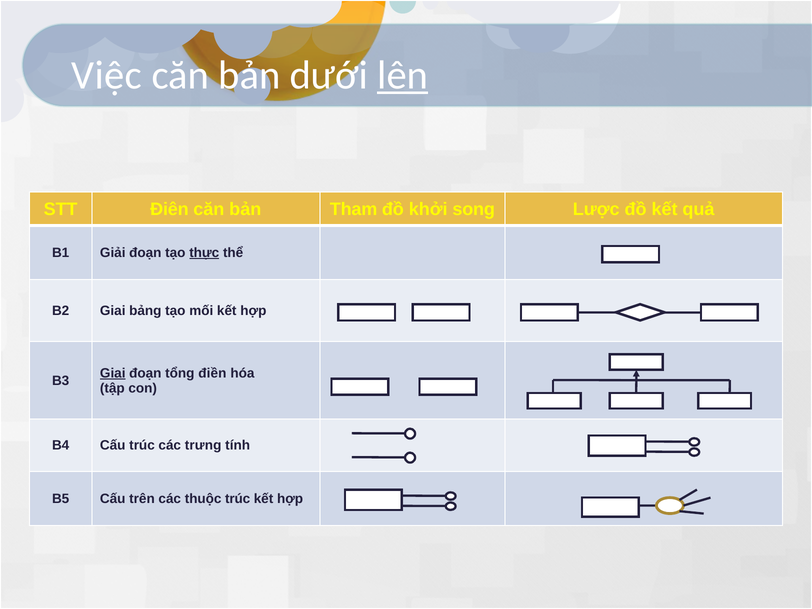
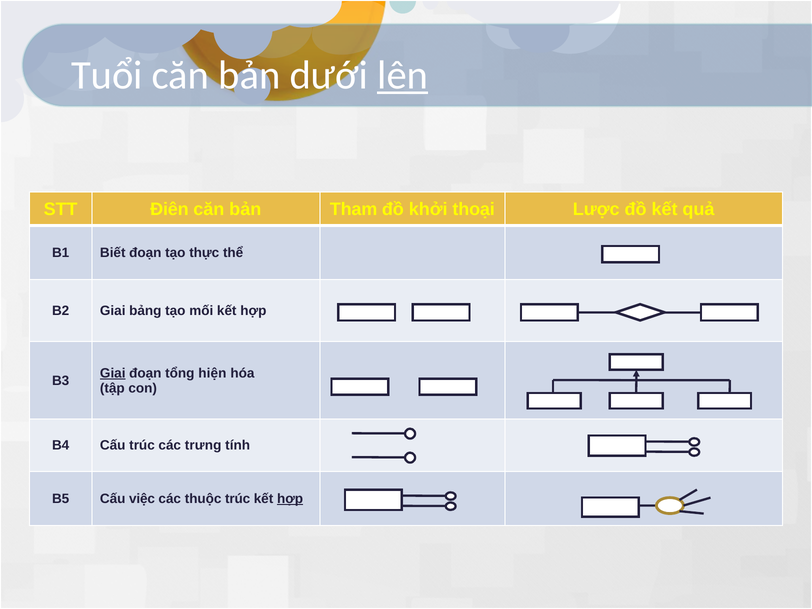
Việc: Việc -> Tuổi (107, 75)
song: song -> thoại (474, 209)
Giải: Giải -> Biết (113, 253)
thực underline: present -> none (204, 253)
điền: điền -> hiện (212, 373)
trên: trên -> việc (142, 499)
hợp underline: none -> present (290, 499)
